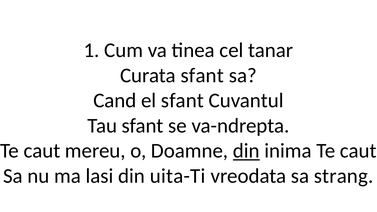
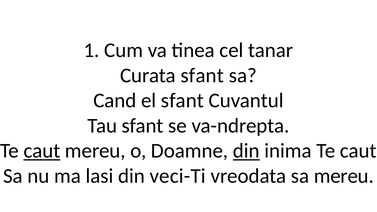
caut underline: none -> present (42, 151)
uita-Ti: uita-Ti -> veci-Ti (178, 176)
sa strang: strang -> mereu (344, 176)
